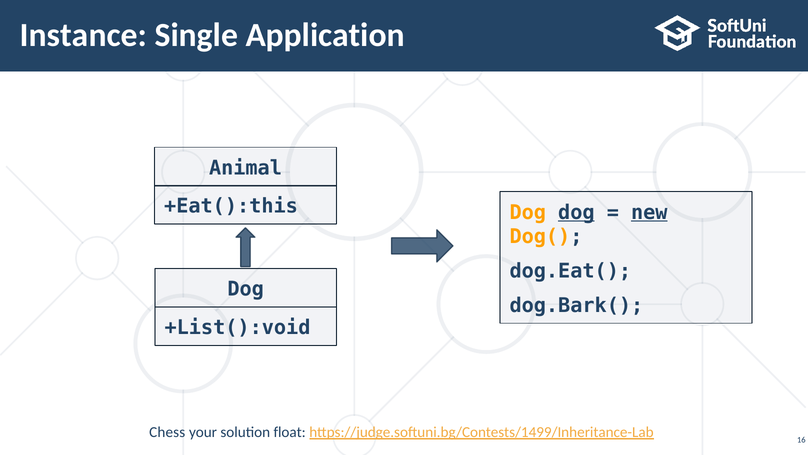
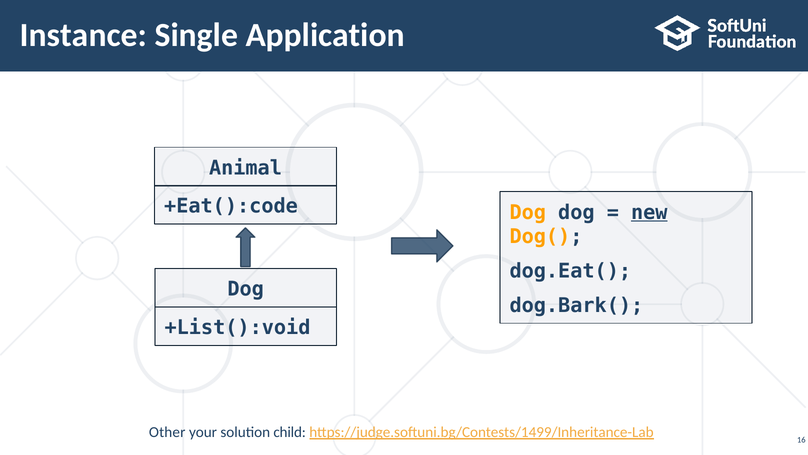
+Eat():this: +Eat():this -> +Eat():code (231, 206)
dog underline: present -> none (576, 212)
Chess: Chess -> Other (167, 432)
float: float -> child (290, 432)
